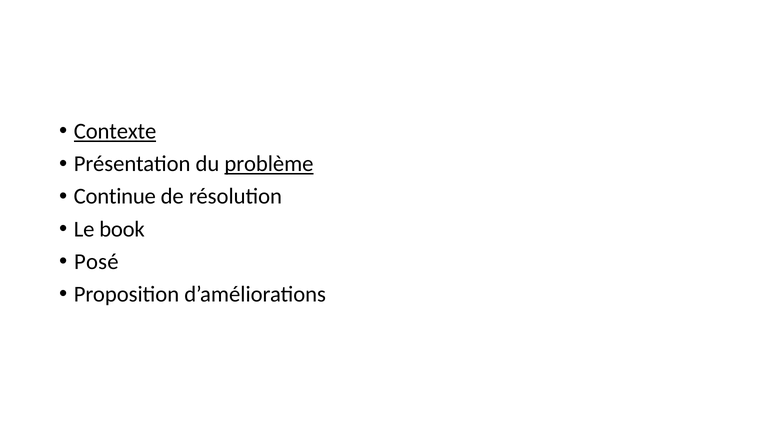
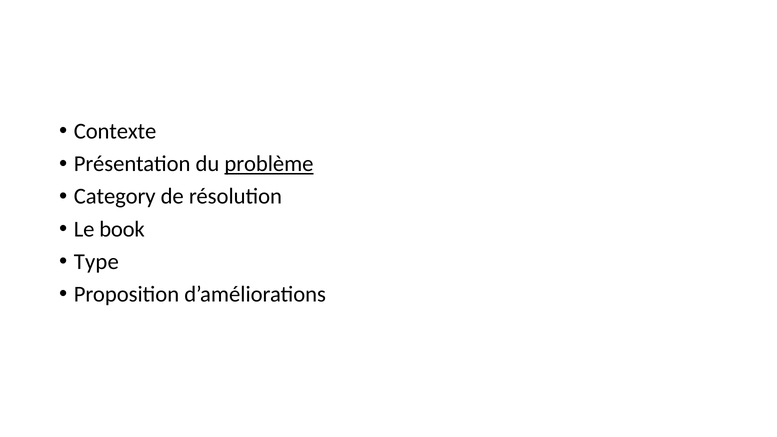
Contexte underline: present -> none (115, 131)
Continue: Continue -> Category (115, 197)
Posé: Posé -> Type (96, 262)
